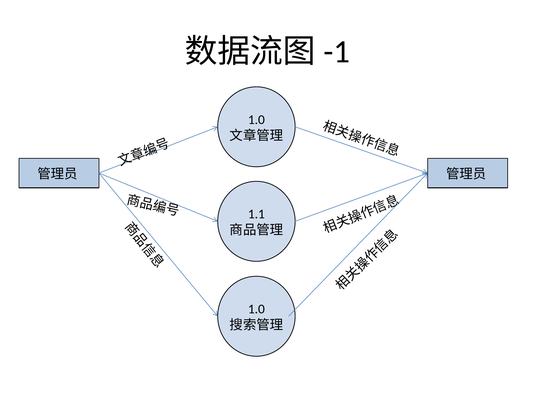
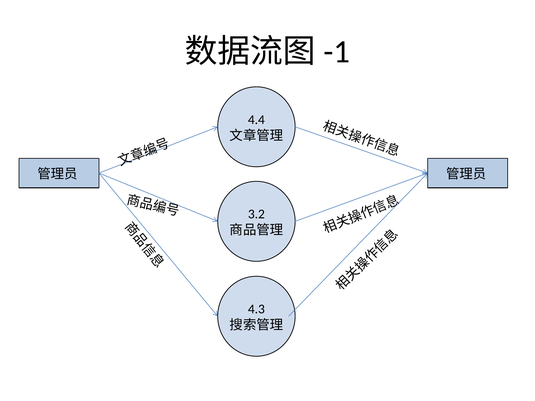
1.0: 1.0 -> 4.4 (256, 120)
1.1: 1.1 -> 3.2 (256, 214)
1.0: 1.0 -> 4.3 (256, 309)
